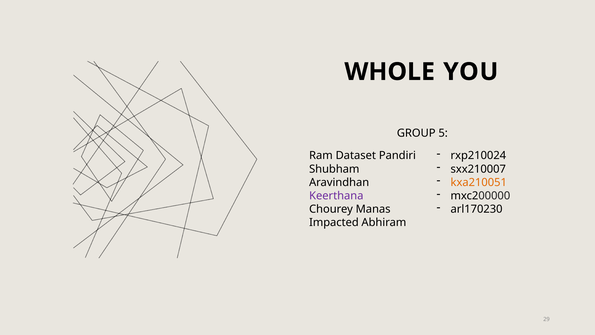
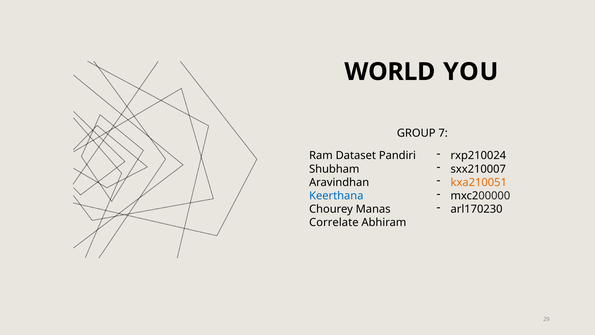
WHOLE: WHOLE -> WORLD (390, 72)
5: 5 -> 7 (443, 133)
Keerthana colour: purple -> blue (336, 196)
Impacted: Impacted -> Correlate (334, 222)
